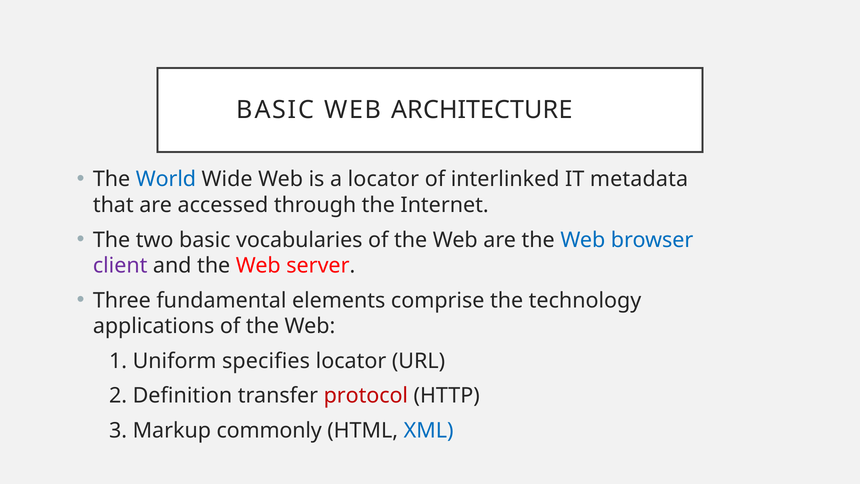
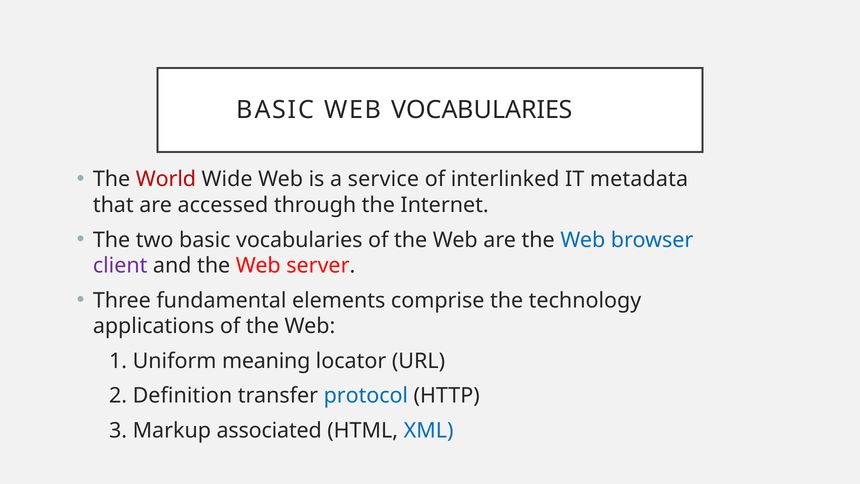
WEB ARCHITECTURE: ARCHITECTURE -> VOCABULARIES (482, 110)
World colour: blue -> red (166, 179)
a locator: locator -> service (383, 179)
specifies: specifies -> meaning (266, 361)
protocol colour: red -> blue (366, 396)
commonly: commonly -> associated (269, 430)
